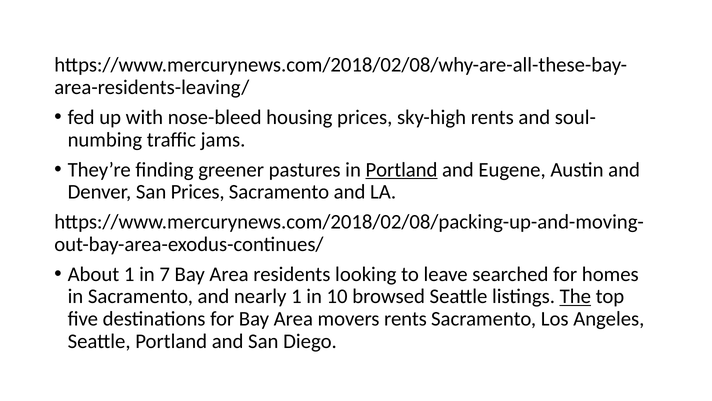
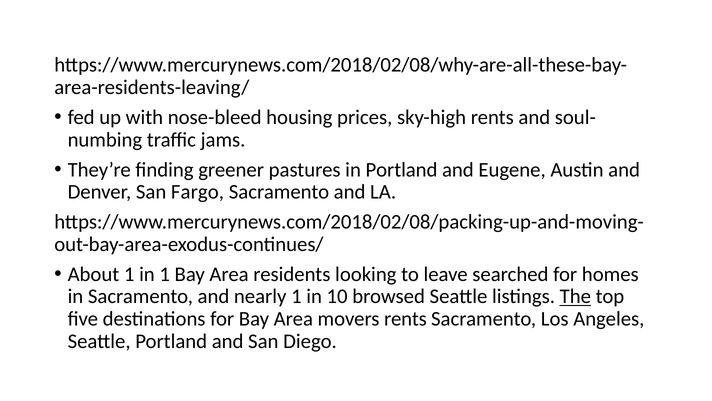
Portland underline: present -> none (402, 169)
San Prices: Prices -> Fargo (198, 192)
in 7: 7 -> 1 (165, 274)
